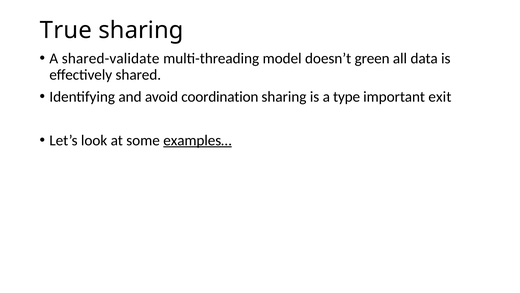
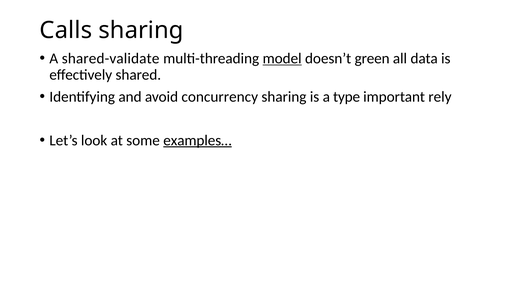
True: True -> Calls (66, 30)
model underline: none -> present (282, 58)
coordination: coordination -> concurrency (220, 97)
exit: exit -> rely (440, 97)
